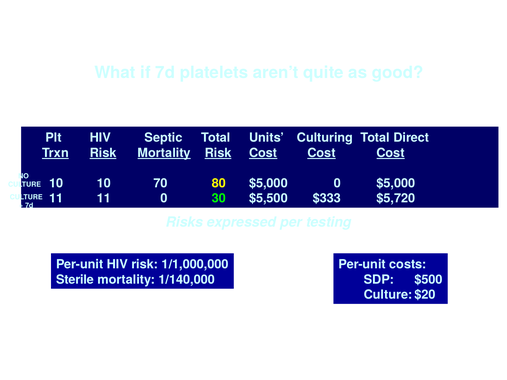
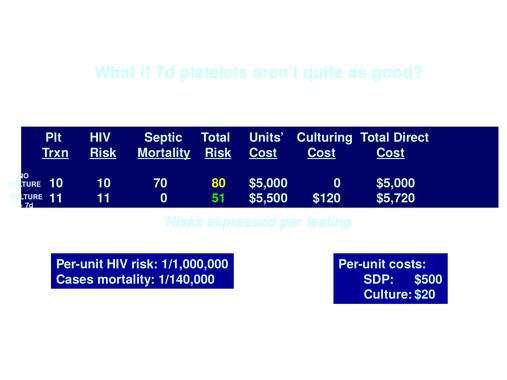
30: 30 -> 51 (219, 199)
$333: $333 -> $120 (327, 199)
Sterile: Sterile -> Cases (75, 280)
